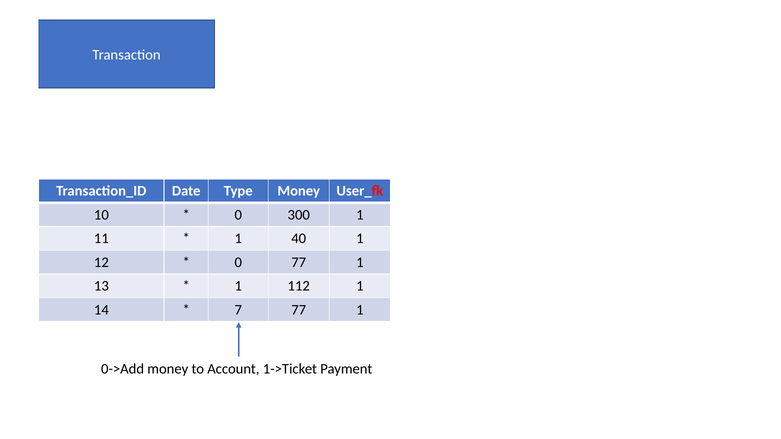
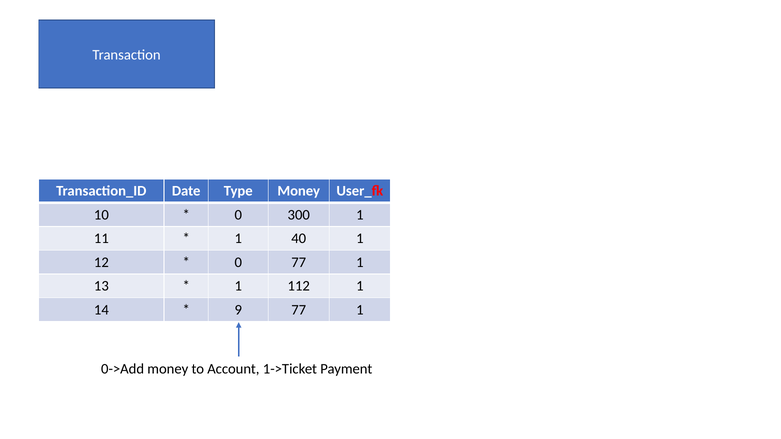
7: 7 -> 9 (238, 310)
